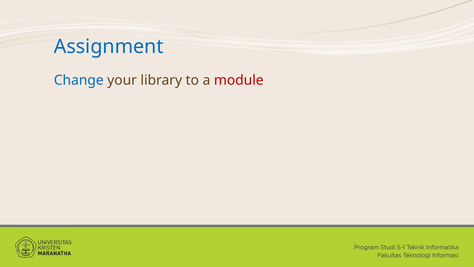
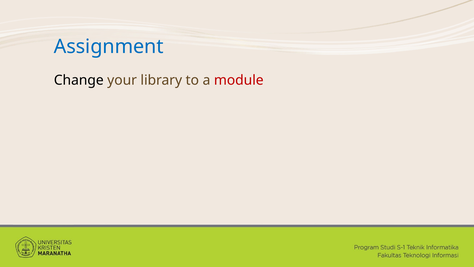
Change colour: blue -> black (79, 80)
